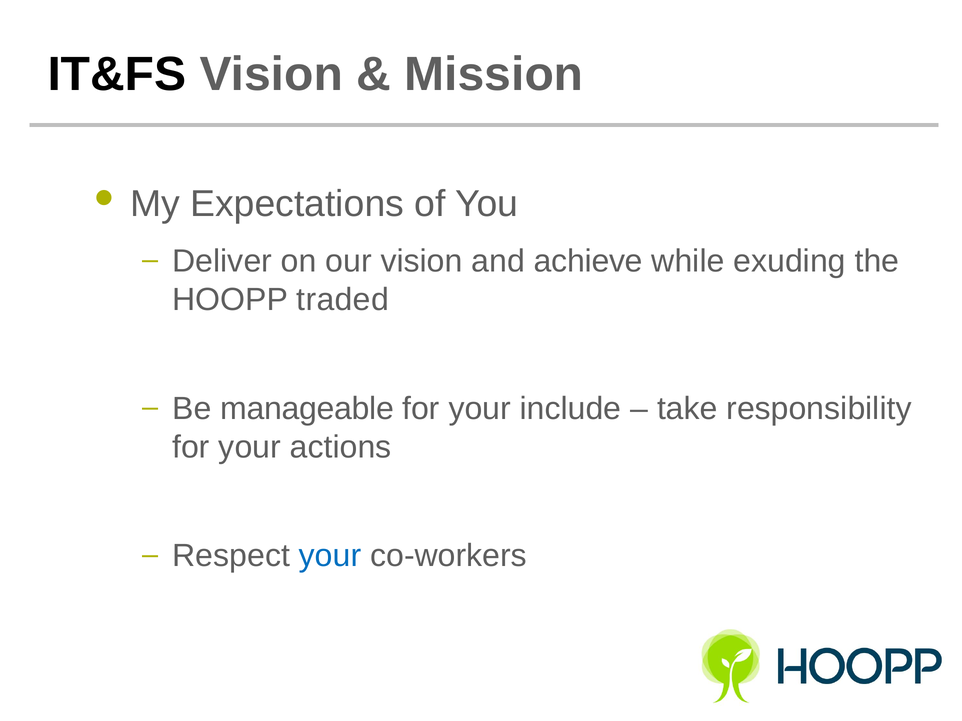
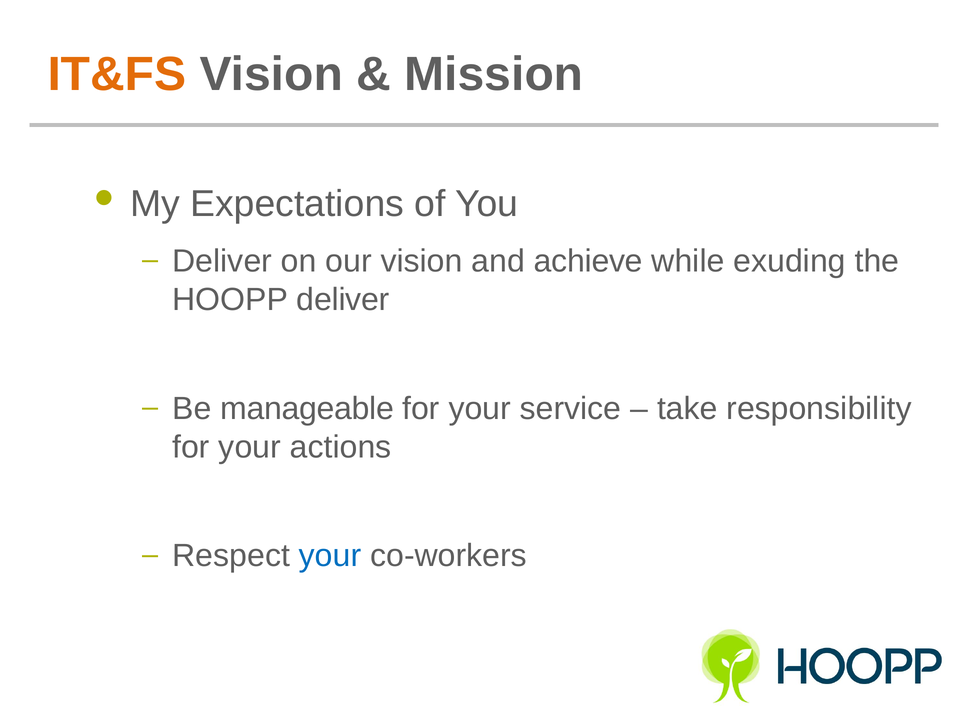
IT&FS colour: black -> orange (117, 75)
HOOPP traded: traded -> deliver (343, 300)
include: include -> service (571, 409)
